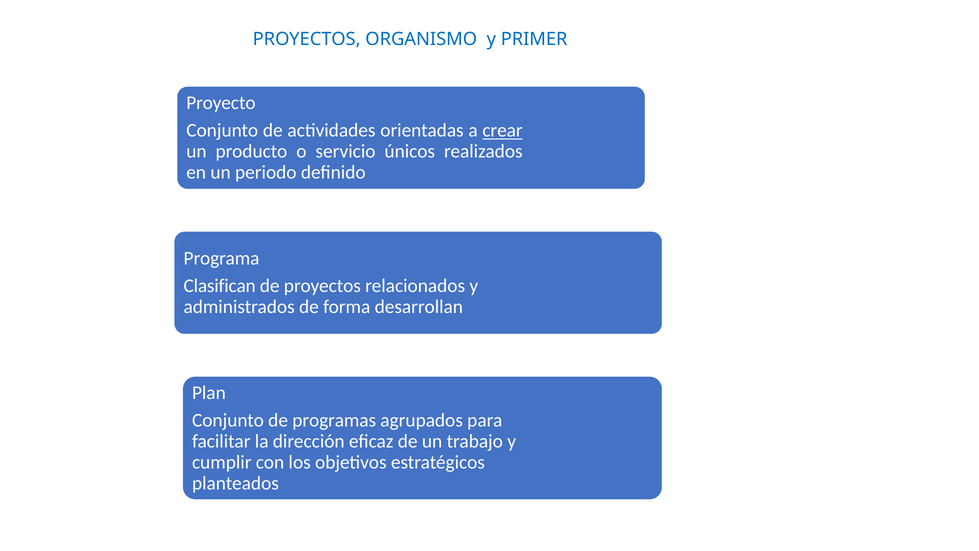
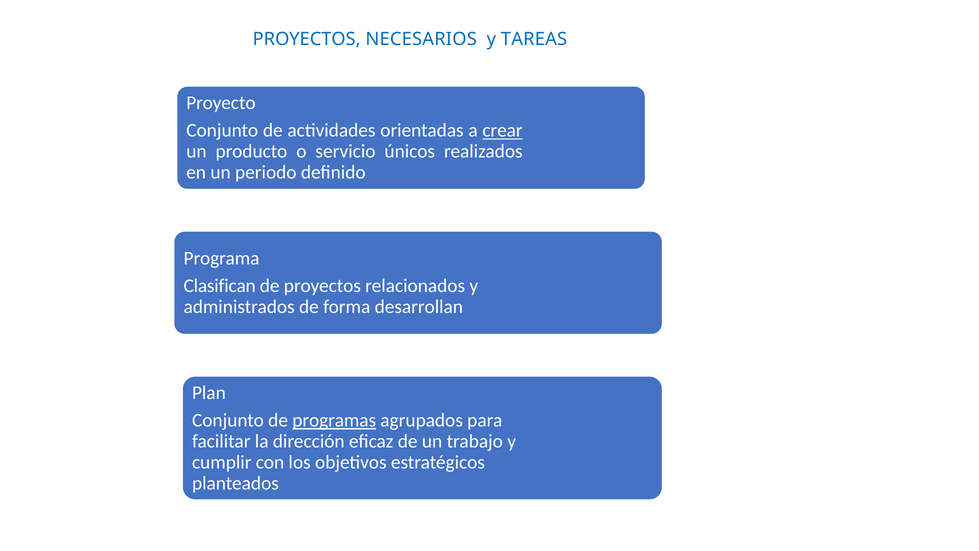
ORGANISMO: ORGANISMO -> NECESARIOS (421, 39)
PRIMER: PRIMER -> TAREAS (534, 39)
programas underline: none -> present (334, 420)
